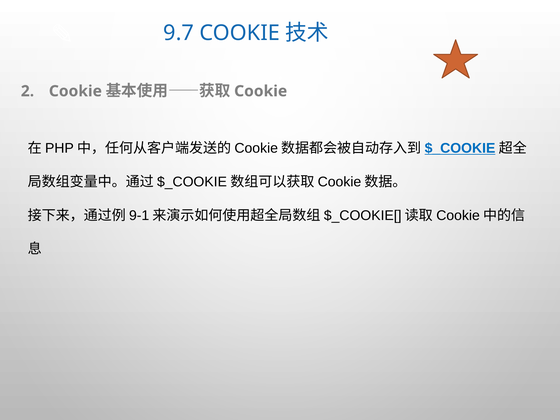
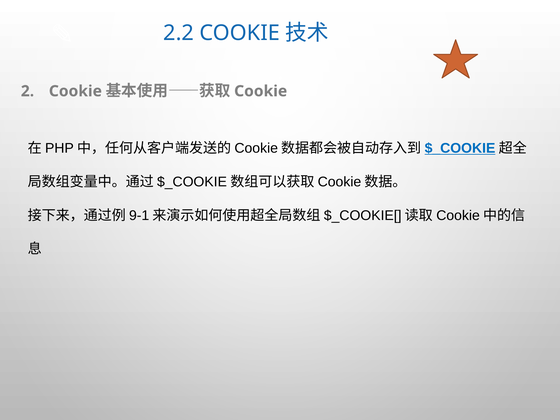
9.7: 9.7 -> 2.2 (179, 33)
